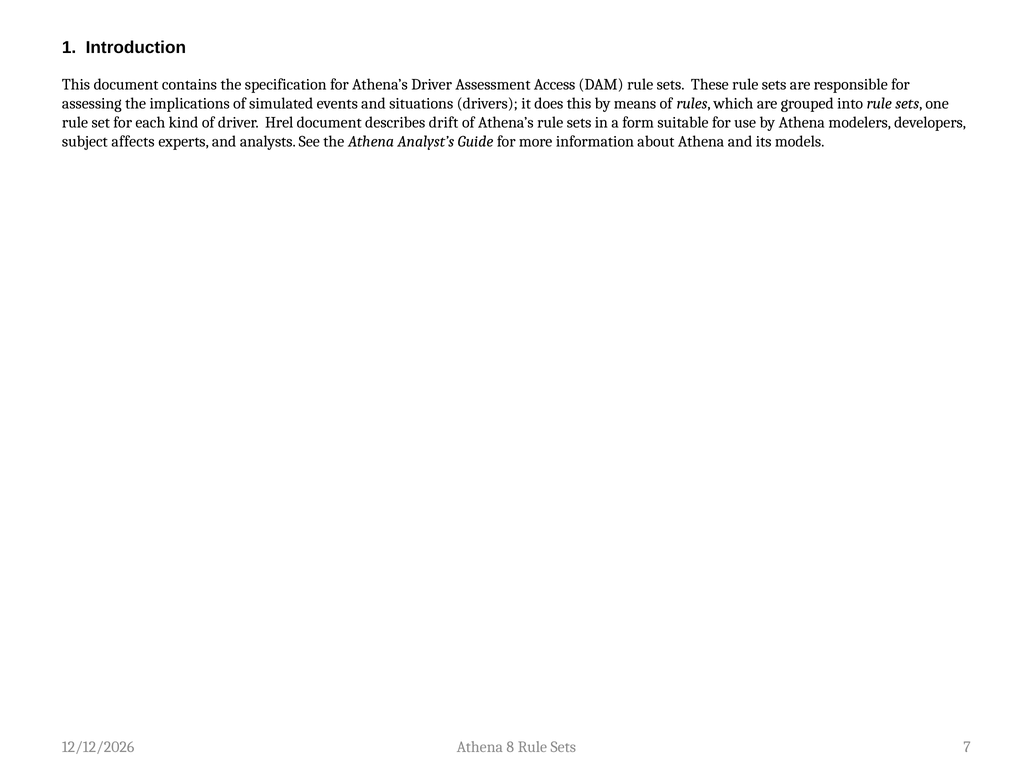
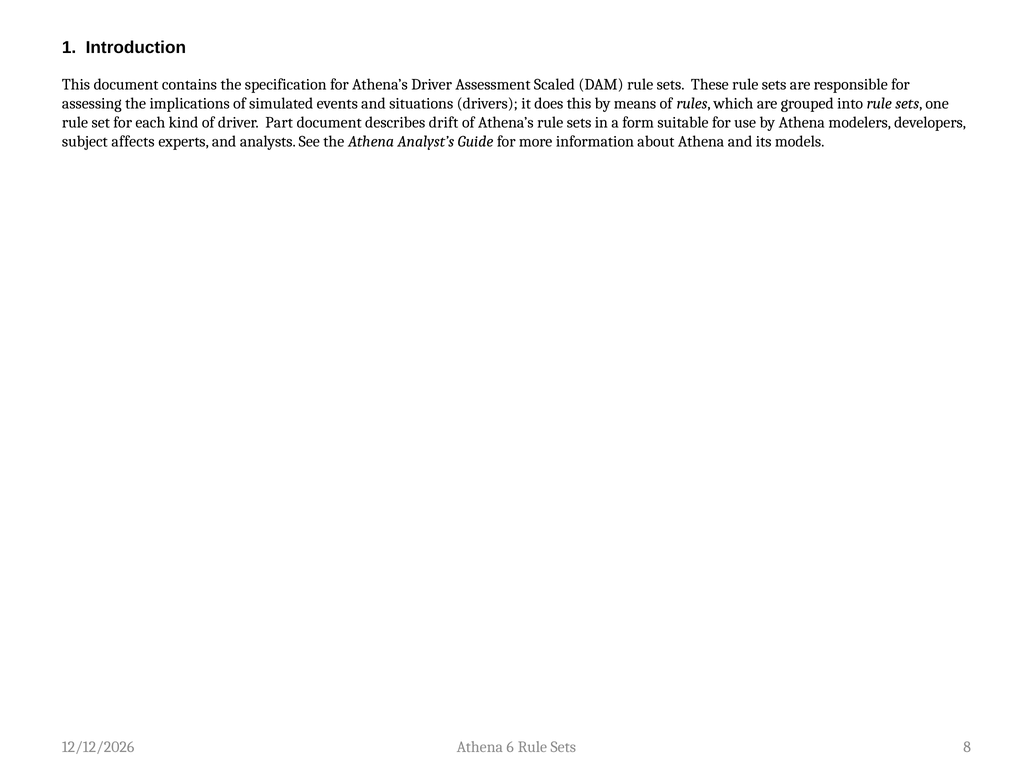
Access: Access -> Scaled (554, 85)
Hrel: Hrel -> Part (279, 122)
8: 8 -> 6 (510, 747)
7: 7 -> 8 (967, 747)
